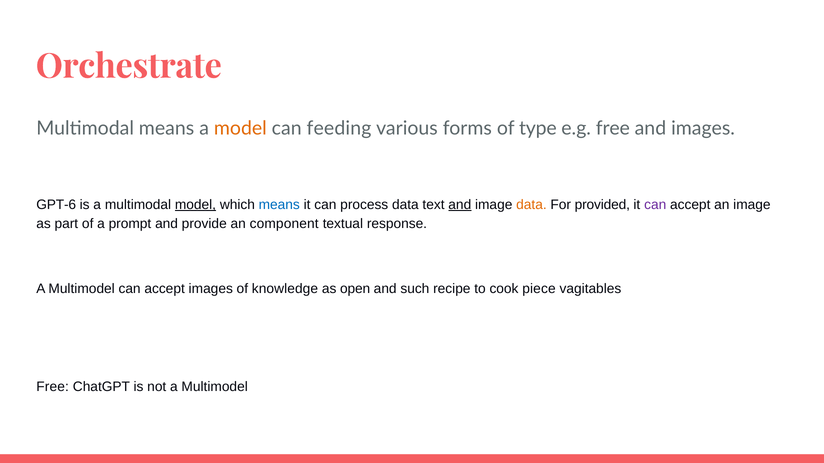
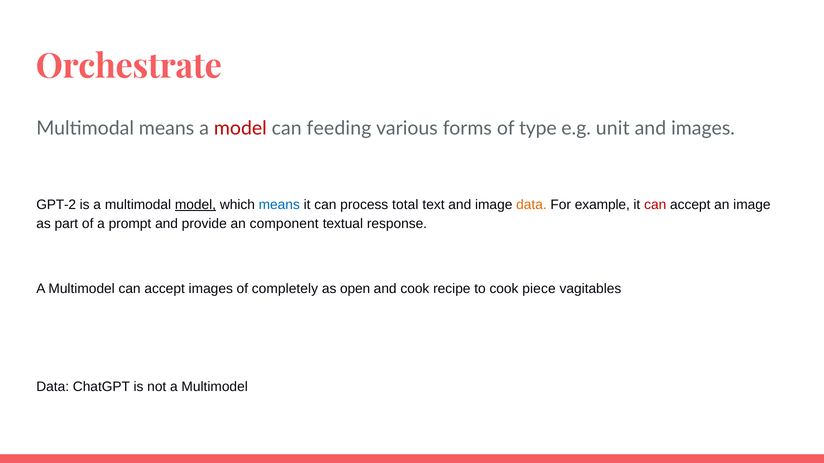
model colour: orange -> red (240, 129)
e.g free: free -> unit (613, 129)
GPT-6: GPT-6 -> GPT-2 (56, 205)
process data: data -> total (405, 205)
and underline: present -> none (460, 205)
provided: provided -> example (602, 205)
can colour: purple -> red (655, 205)
knowledge: knowledge -> completely (285, 289)
and such: such -> cook (415, 289)
Free: Free -> Data (53, 387)
